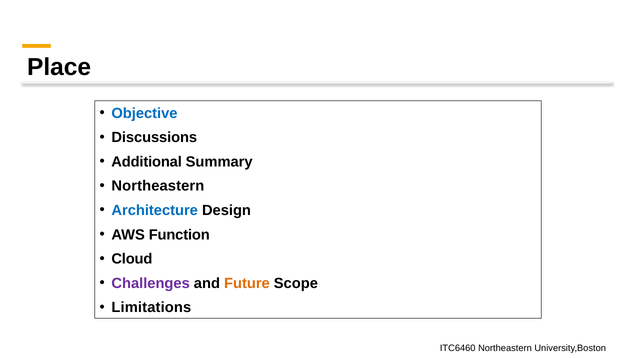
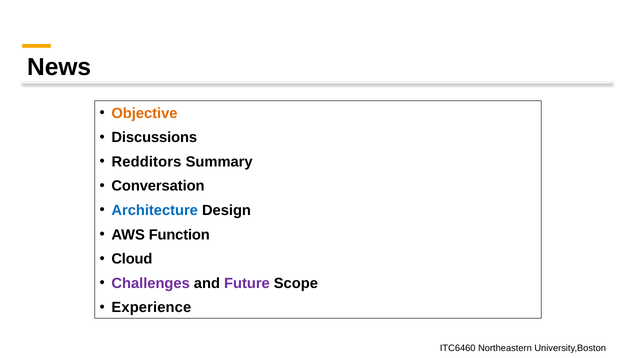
Place: Place -> News (59, 67)
Objective colour: blue -> orange (144, 113)
Additional: Additional -> Redditors (146, 162)
Northeastern: Northeastern -> Conversation (158, 186)
Future colour: orange -> purple (247, 283)
Limitations: Limitations -> Experience (151, 307)
